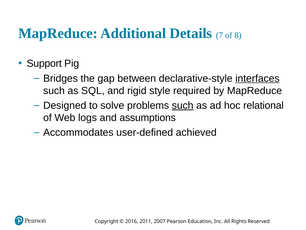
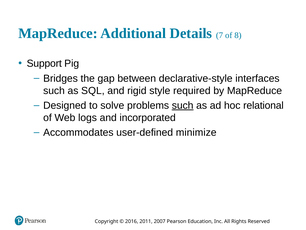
interfaces underline: present -> none (257, 78)
assumptions: assumptions -> incorporated (148, 118)
achieved: achieved -> minimize (196, 132)
